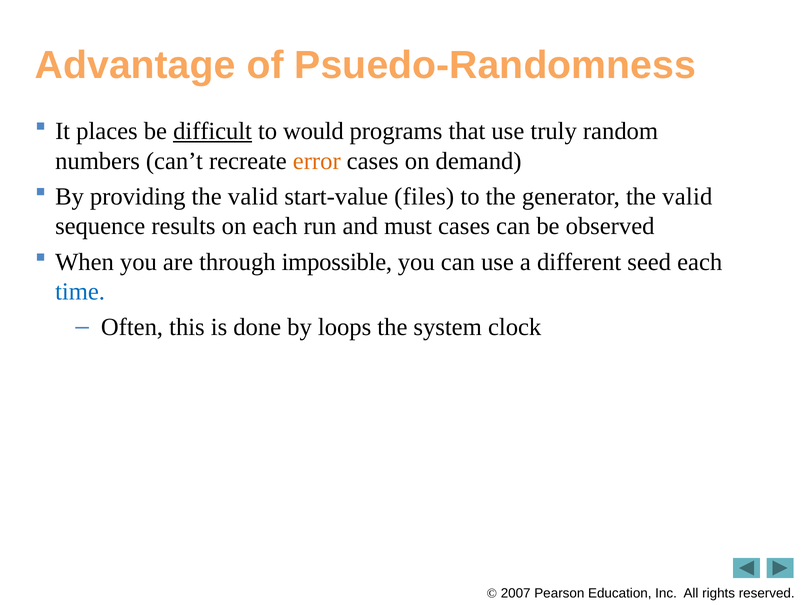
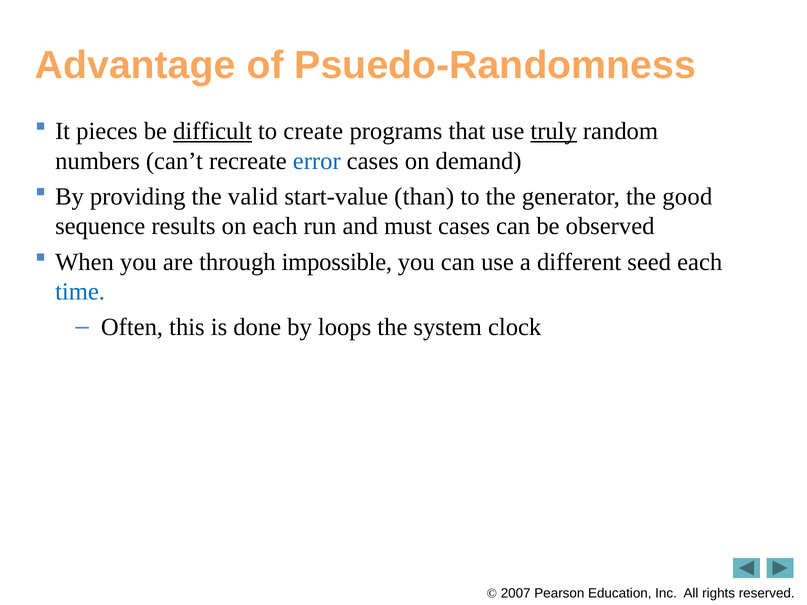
places: places -> pieces (107, 131)
would: would -> create (313, 131)
truly underline: none -> present (554, 131)
error colour: orange -> blue (317, 161)
files: files -> than (424, 197)
generator the valid: valid -> good (687, 197)
